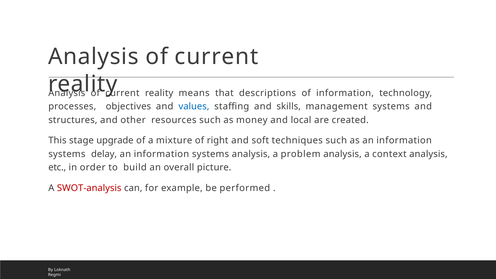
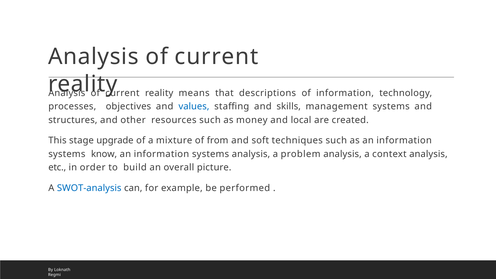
right: right -> from (218, 141)
delay: delay -> know (104, 154)
SWOT-analysis colour: red -> blue (89, 188)
